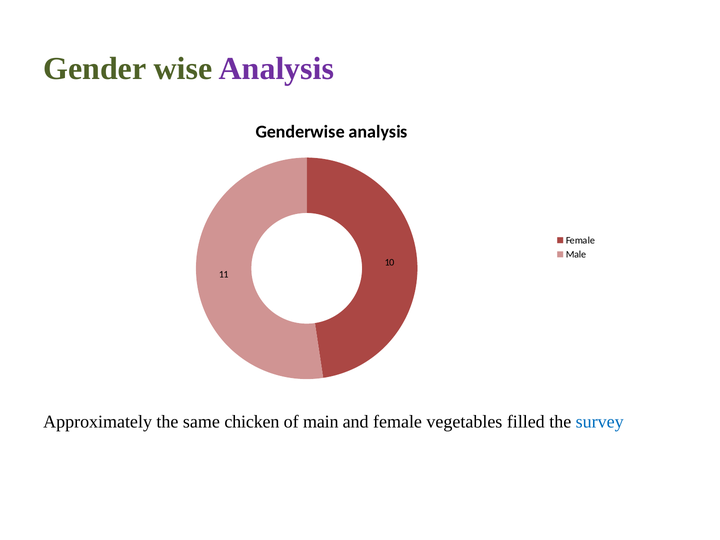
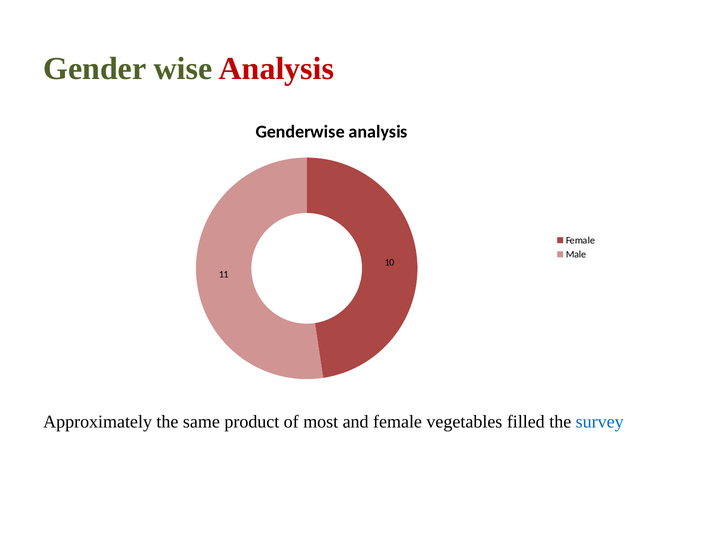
Analysis colour: purple -> red (276, 69)
chicken: chicken -> product (252, 422)
main: main -> most (321, 422)
